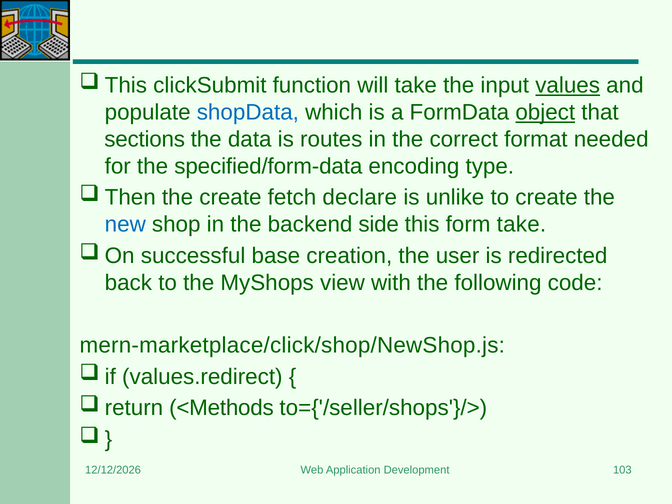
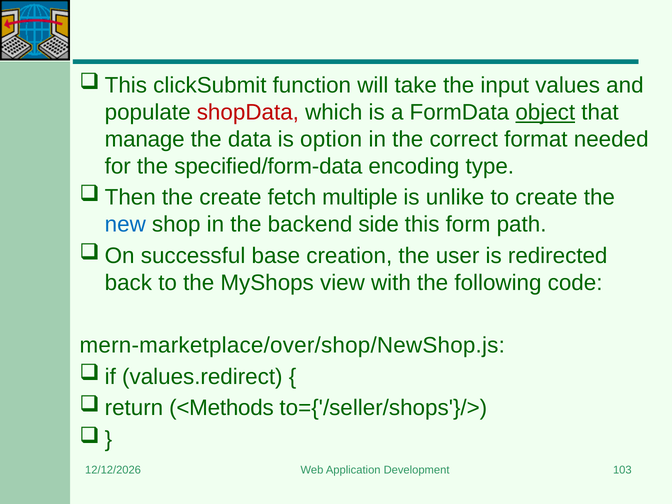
values underline: present -> none (568, 86)
shopData colour: blue -> red (248, 112)
sections: sections -> manage (145, 139)
routes: routes -> option (331, 139)
declare: declare -> multiple (360, 198)
form take: take -> path (522, 224)
mern-marketplace/click/shop/NewShop.js: mern-marketplace/click/shop/NewShop.js -> mern-marketplace/over/shop/NewShop.js (292, 345)
